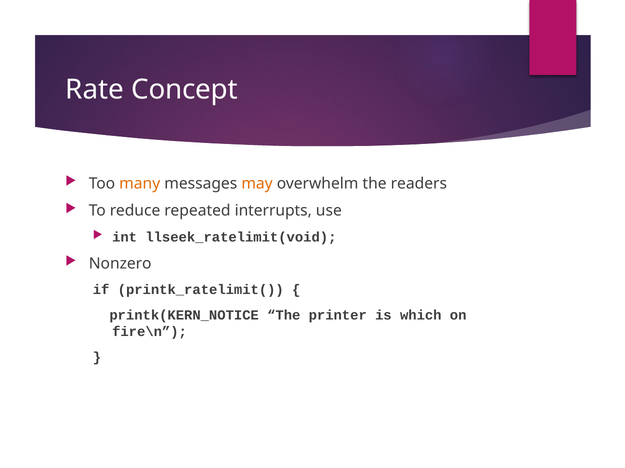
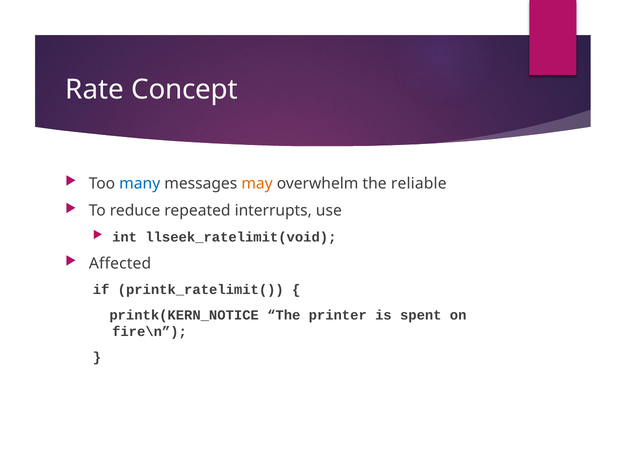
many colour: orange -> blue (140, 184)
readers: readers -> reliable (419, 184)
Nonzero: Nonzero -> Affected (120, 264)
which: which -> spent (421, 316)
